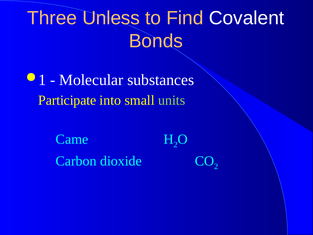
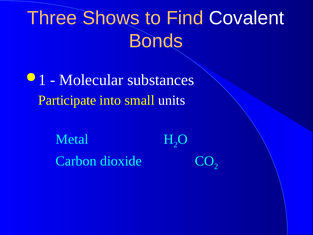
Unless: Unless -> Shows (111, 18)
units colour: light green -> white (172, 100)
Came: Came -> Metal (72, 139)
